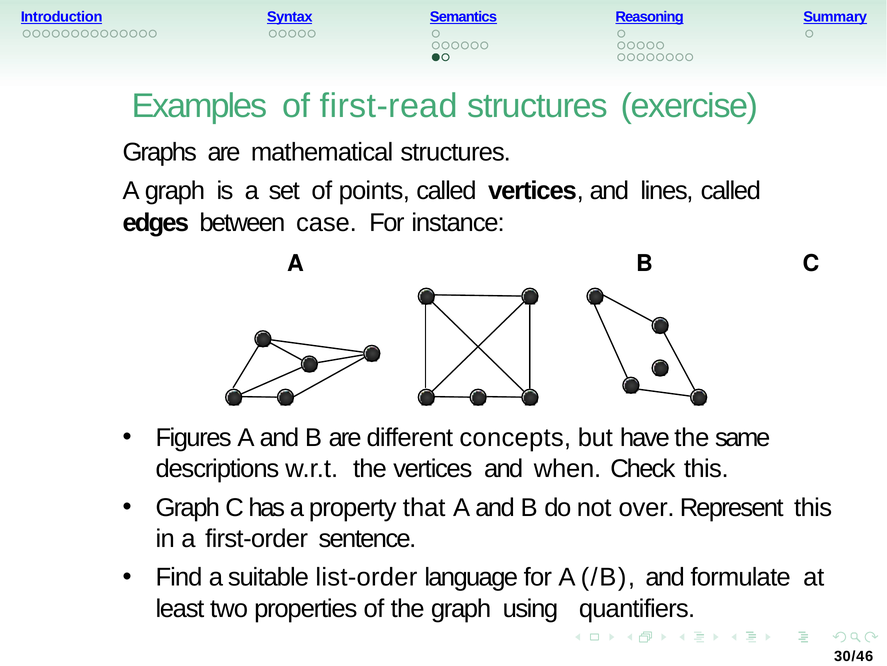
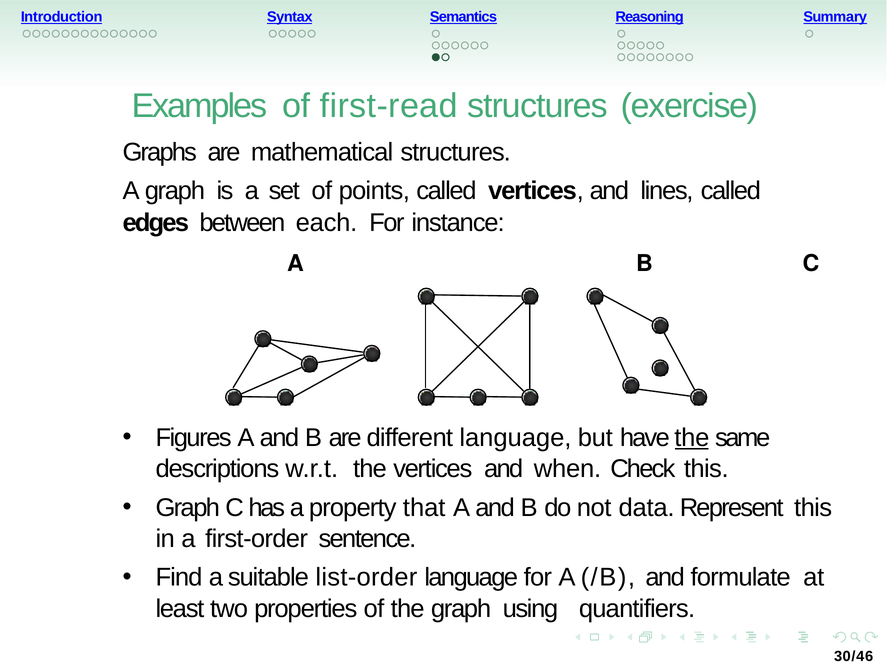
case: case -> each (327, 223)
different concepts: concepts -> language (515, 437)
the underline: none -> present (692, 437)
over: over -> data (647, 507)
